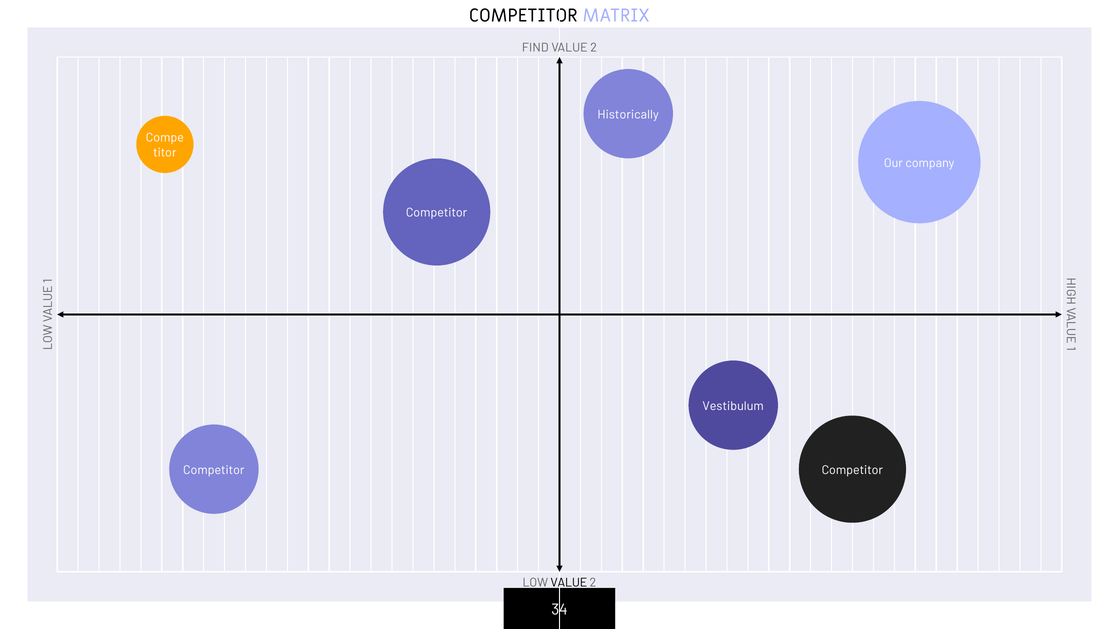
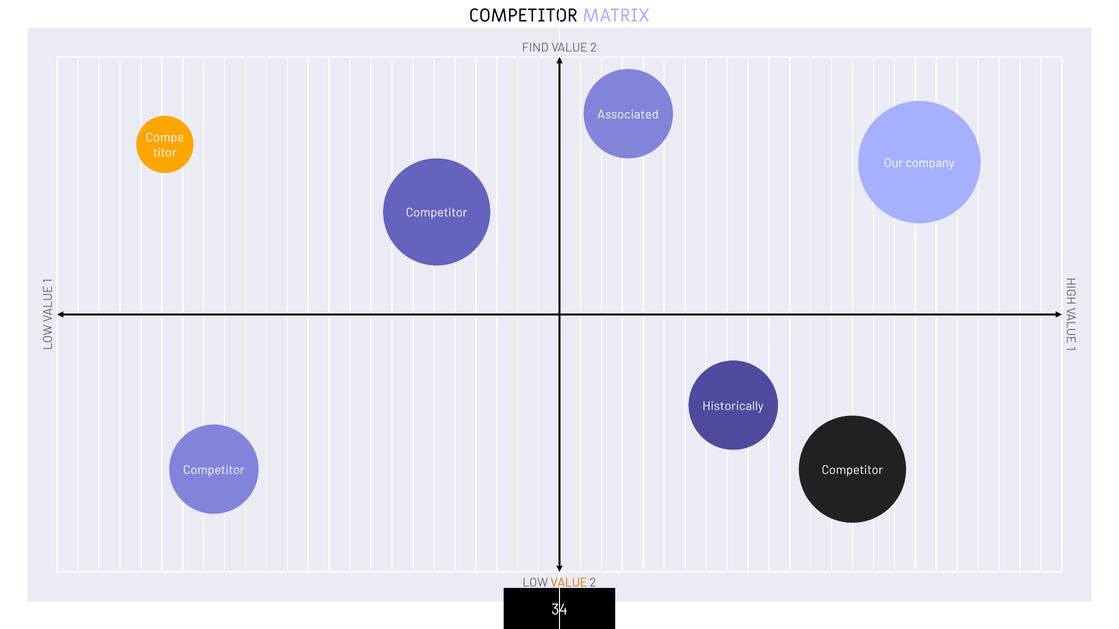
Historically: Historically -> Associated (628, 115)
Vestibulum: Vestibulum -> Historically (733, 406)
VALUE colour: black -> orange (569, 583)
